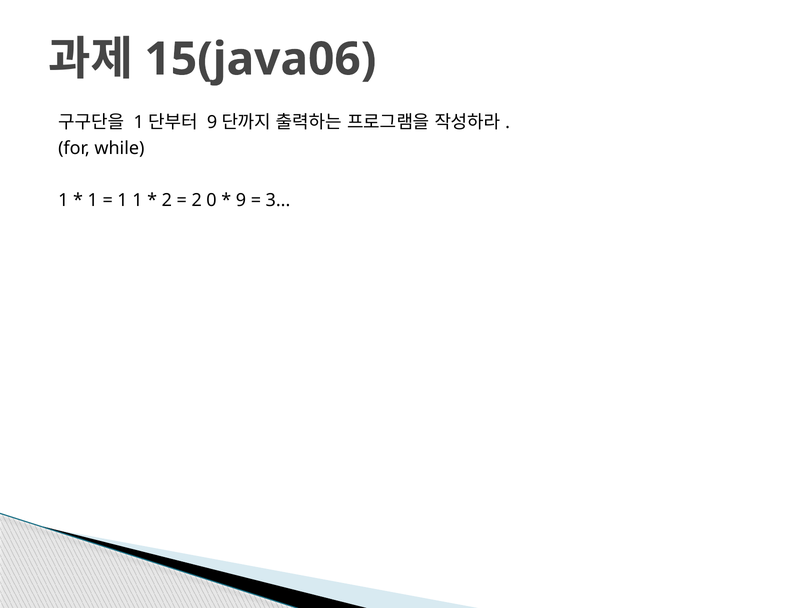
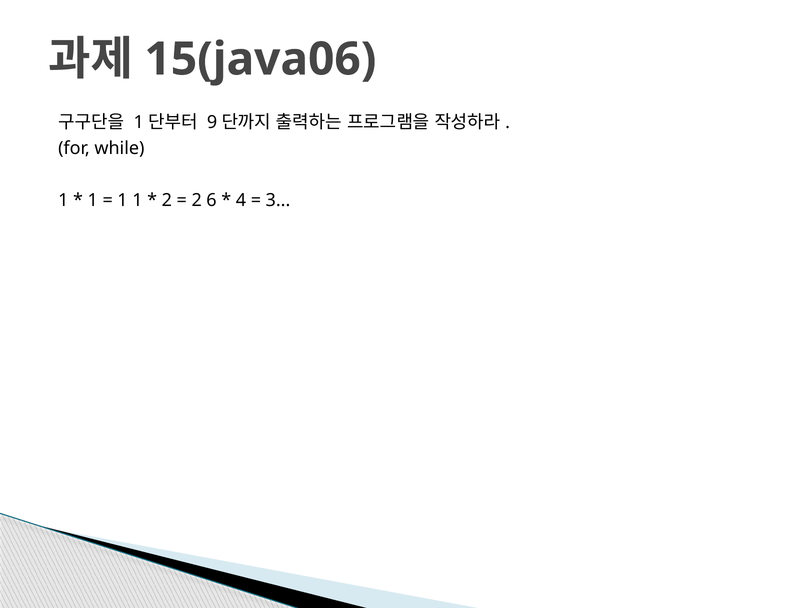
0: 0 -> 6 (212, 200)
9: 9 -> 4 (241, 200)
